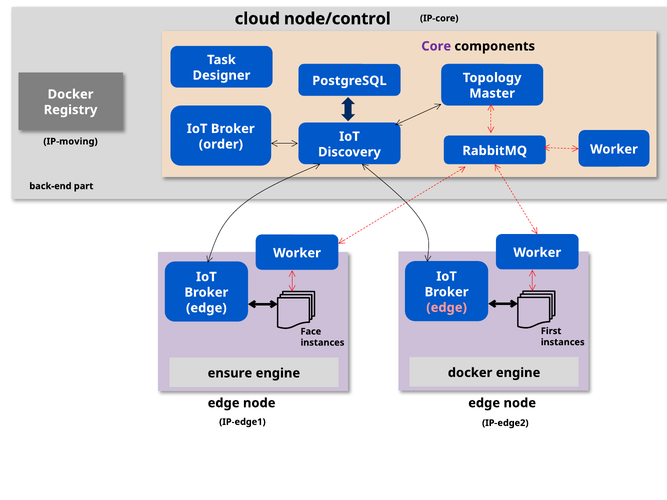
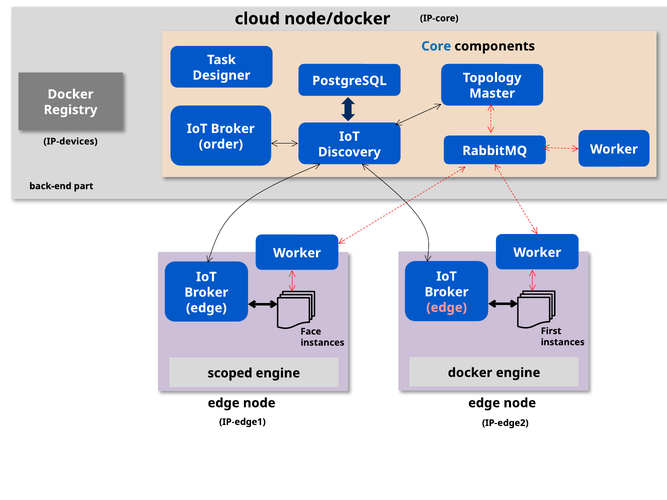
node/control: node/control -> node/docker (337, 19)
Core colour: purple -> blue (436, 46)
IP-moving: IP-moving -> IP-devices (71, 142)
ensure: ensure -> scoped (230, 373)
